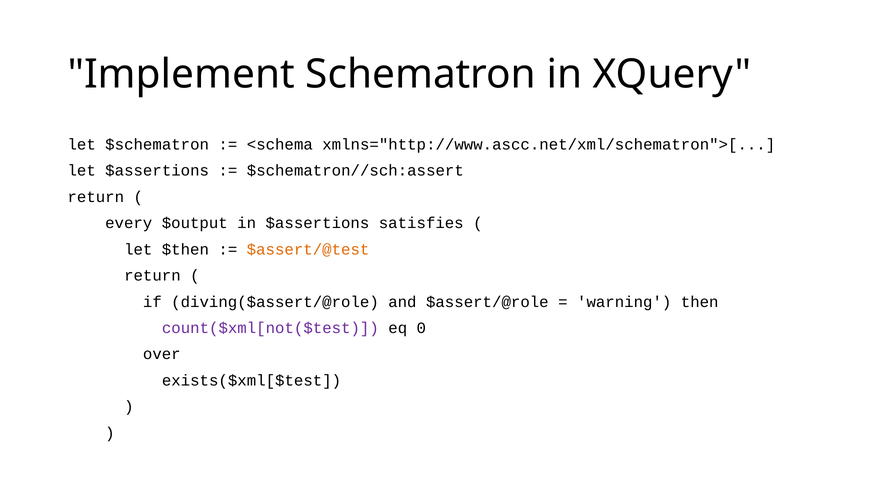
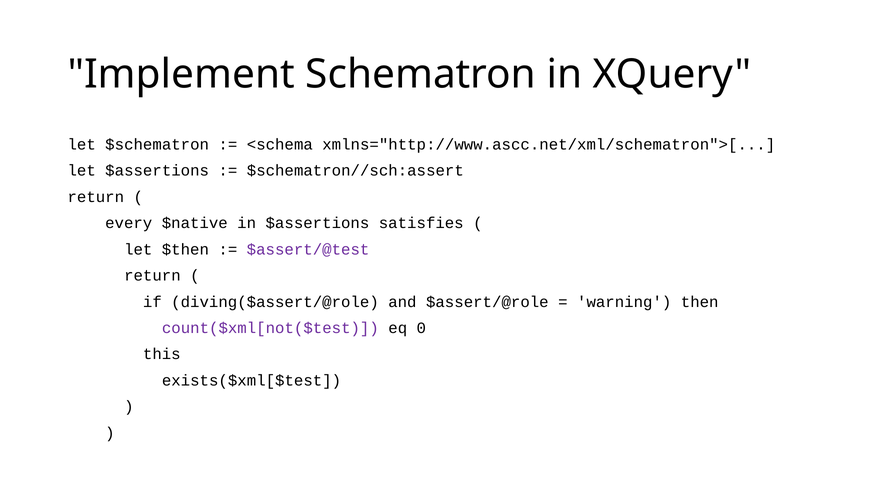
$output: $output -> $native (195, 223)
$assert/@test colour: orange -> purple (308, 249)
over: over -> this (162, 354)
